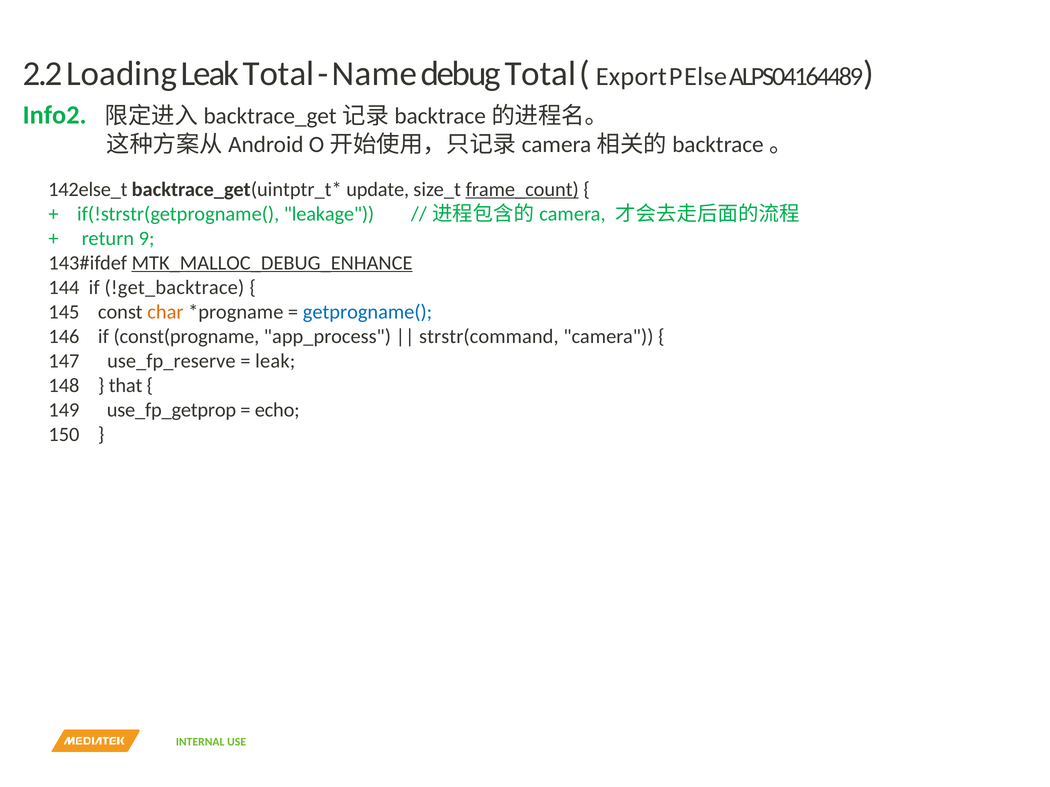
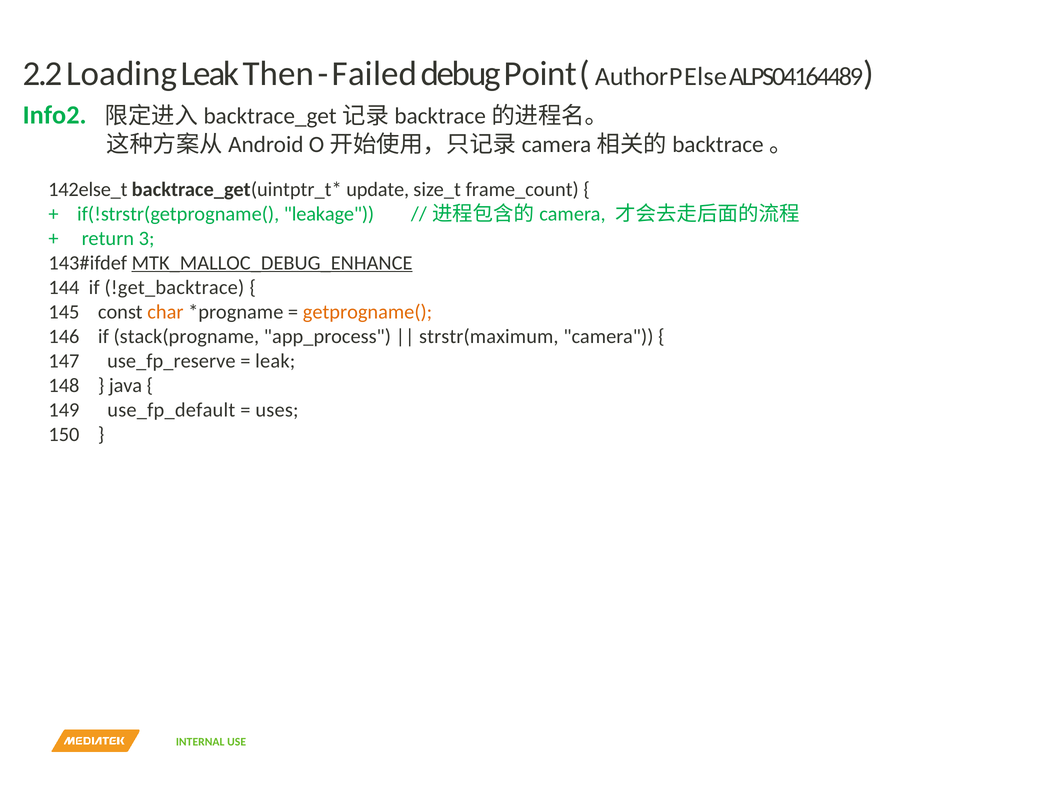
Leak Total: Total -> Then (278, 74)
Name: Name -> Failed (374, 74)
debug Total: Total -> Point (540, 74)
Export: Export -> Author (632, 77)
frame_count underline: present -> none (522, 189)
9: 9 -> 3 (147, 238)
getprogname( colour: blue -> orange (368, 312)
const(progname: const(progname -> stack(progname (186, 336)
strstr(command: strstr(command -> strstr(maximum (489, 336)
that: that -> java (126, 386)
use_fp_getprop: use_fp_getprop -> use_fp_default (171, 410)
echo: echo -> uses (277, 410)
